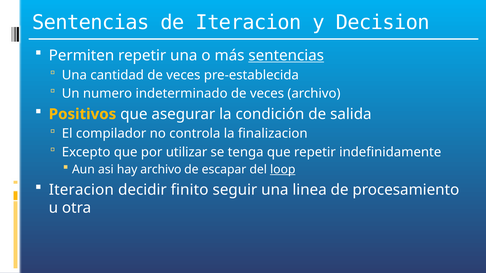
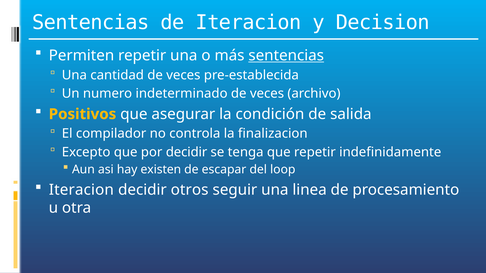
por utilizar: utilizar -> decidir (187, 152)
hay archivo: archivo -> existen (161, 170)
loop underline: present -> none (283, 170)
finito: finito -> otros (190, 190)
